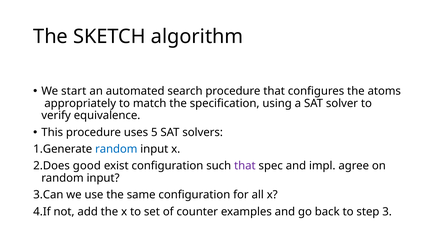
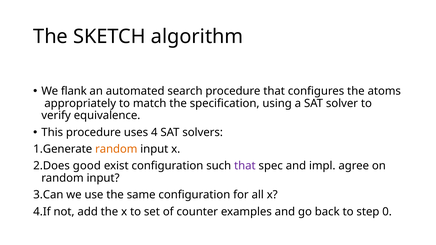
start: start -> flank (74, 91)
5: 5 -> 4 (154, 132)
random colour: blue -> orange (116, 149)
3: 3 -> 0 (387, 212)
